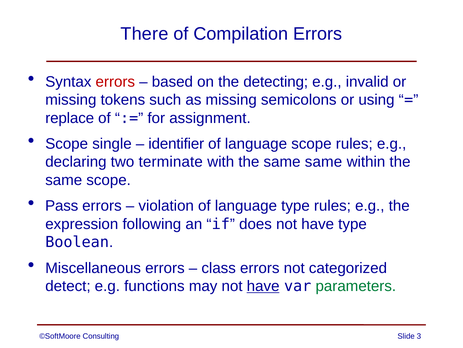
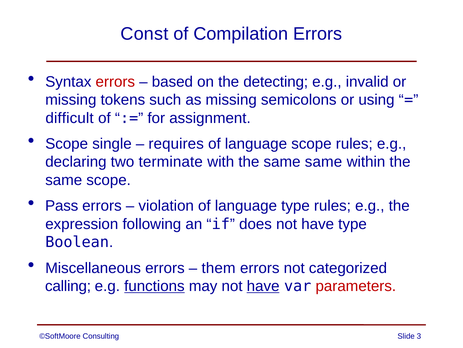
There: There -> Const (144, 34)
replace: replace -> difficult (70, 118)
identifier: identifier -> requires (176, 143)
class: class -> them (219, 267)
detect: detect -> calling (68, 286)
functions underline: none -> present (154, 286)
parameters colour: green -> red (356, 286)
